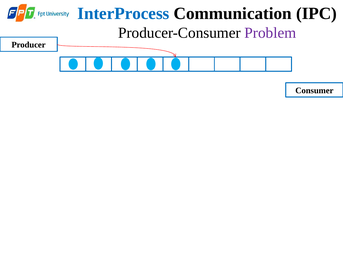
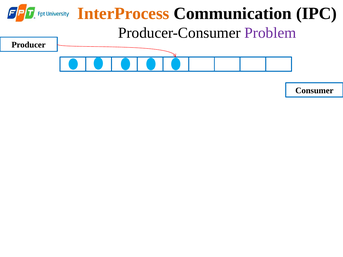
InterProcess colour: blue -> orange (123, 13)
